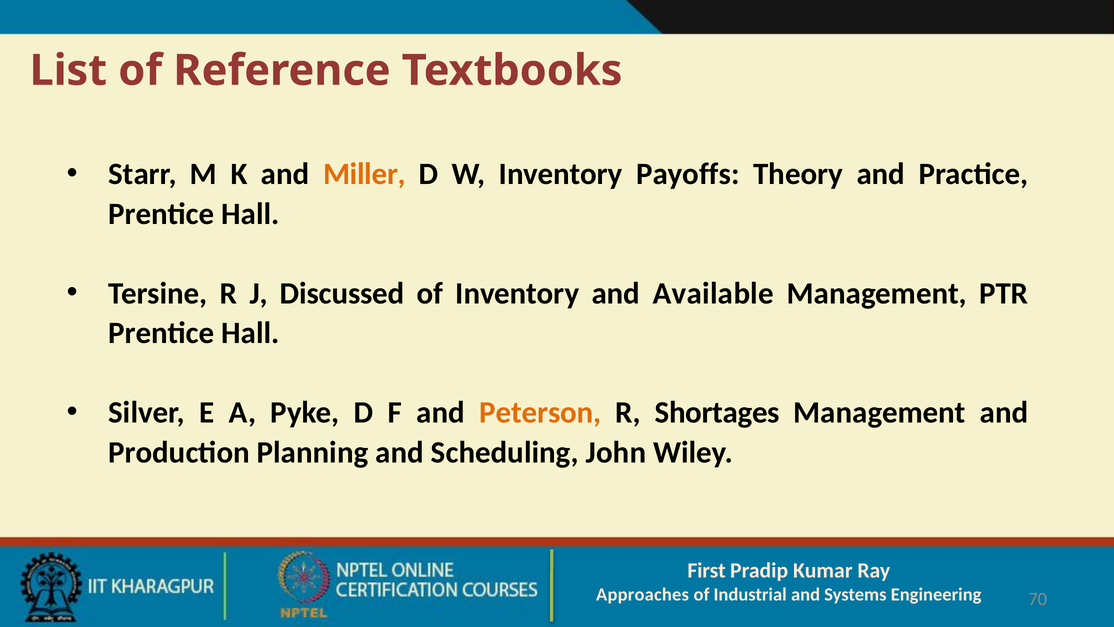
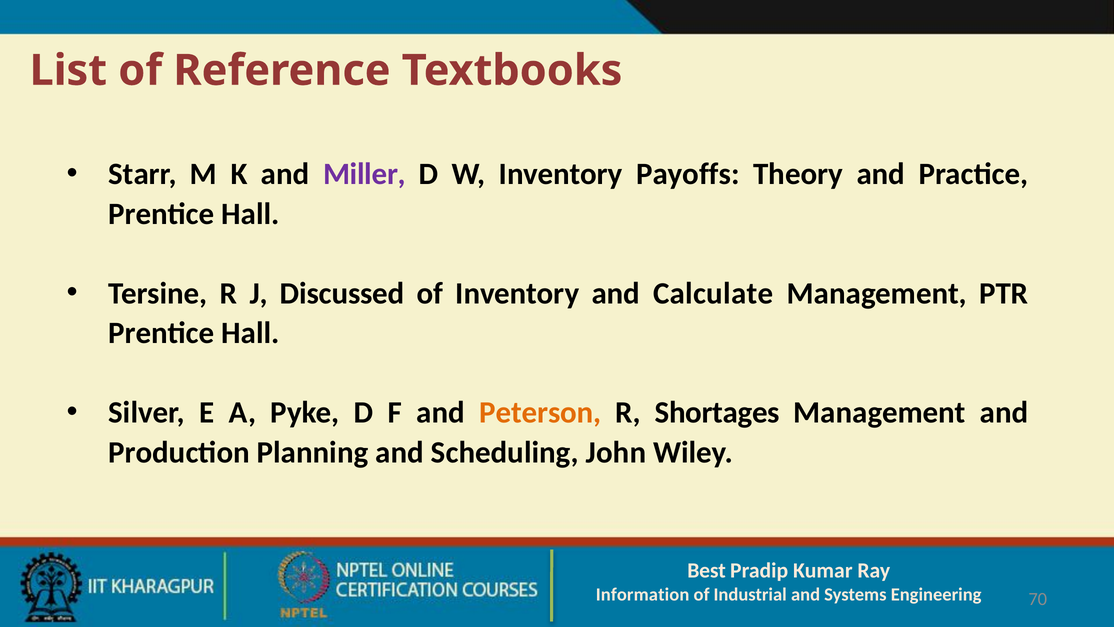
Miller colour: orange -> purple (364, 174)
Available: Available -> Calculate (713, 293)
First: First -> Best (707, 570)
Approaches: Approaches -> Information (643, 594)
